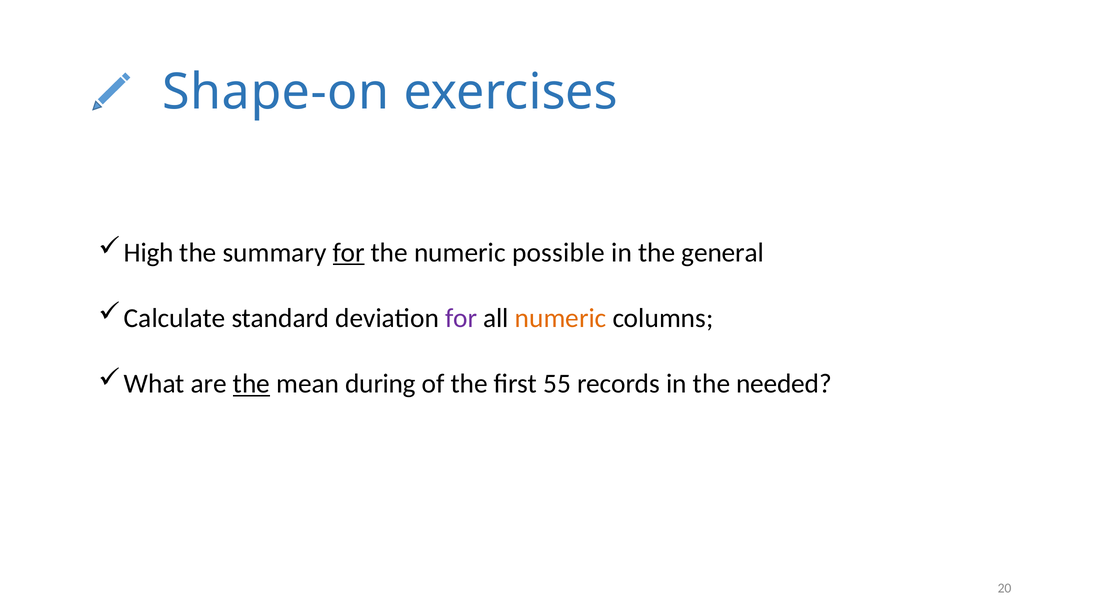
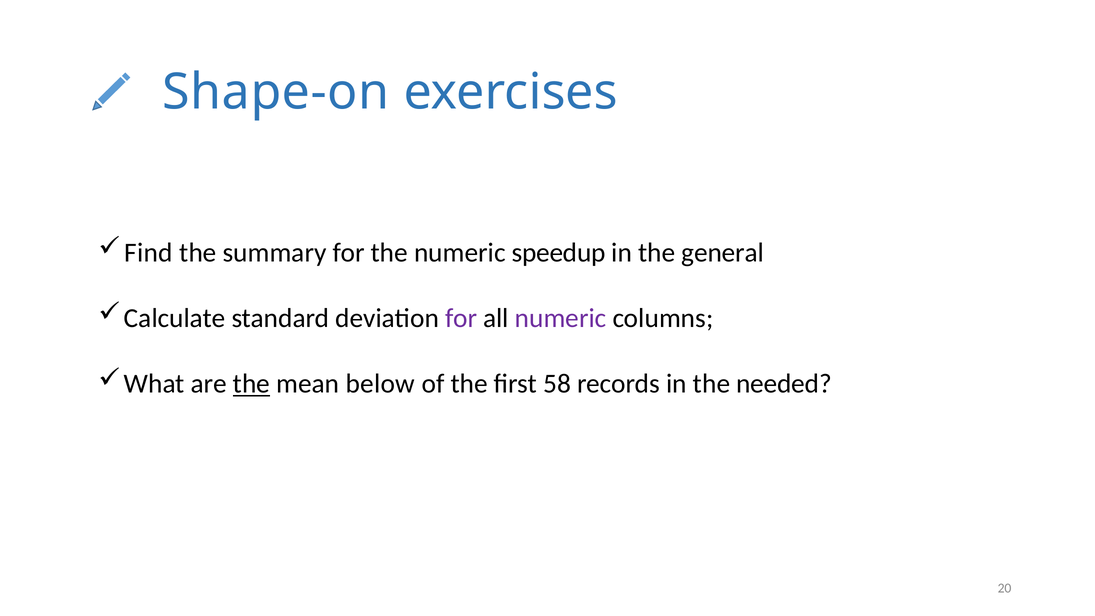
High: High -> Find (148, 252)
for underline: present -> none (349, 252)
possible: possible -> speedup (559, 252)
numeric colour: orange -> purple (561, 318)
during: during -> below (380, 384)
55: 55 -> 58 (557, 384)
